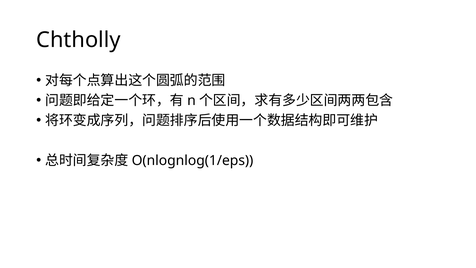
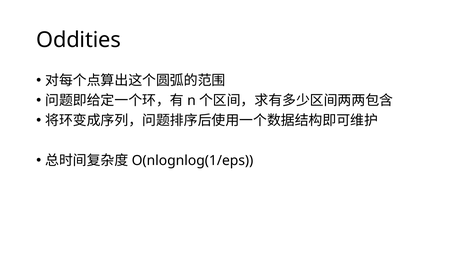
Chtholly: Chtholly -> Oddities (79, 40)
